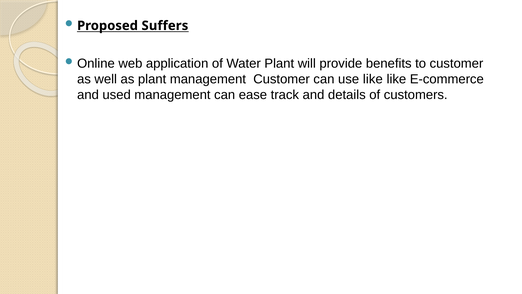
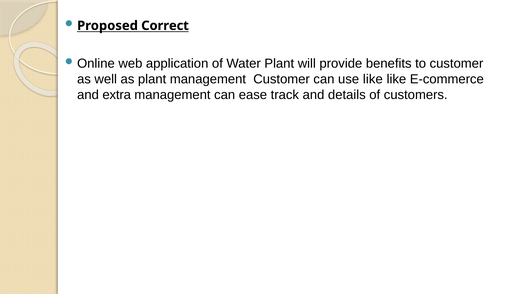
Suffers: Suffers -> Correct (165, 26)
used: used -> extra (117, 95)
